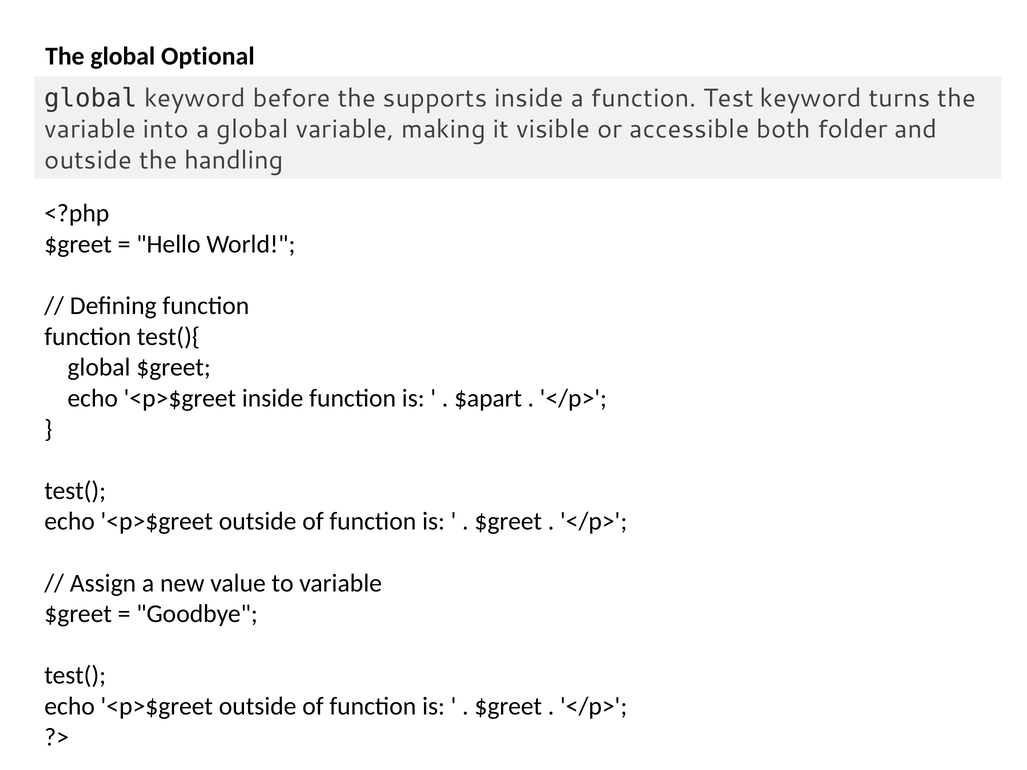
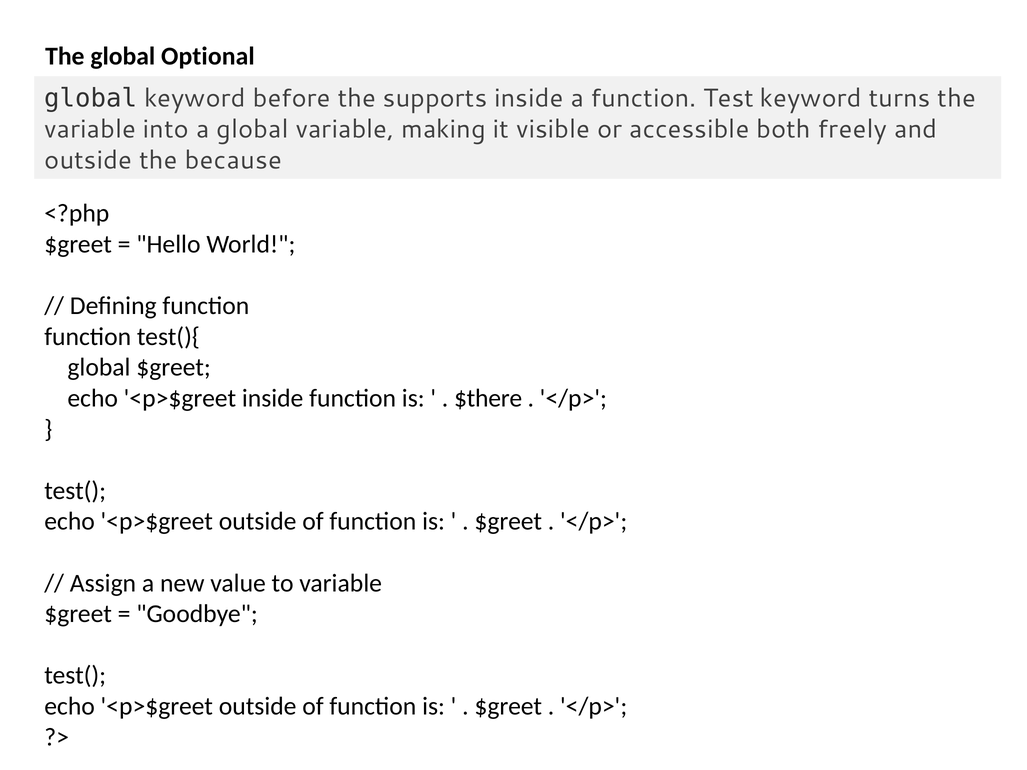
folder: folder -> freely (852, 129)
handling: handling -> because (233, 160)
$apart: $apart -> $there (488, 398)
